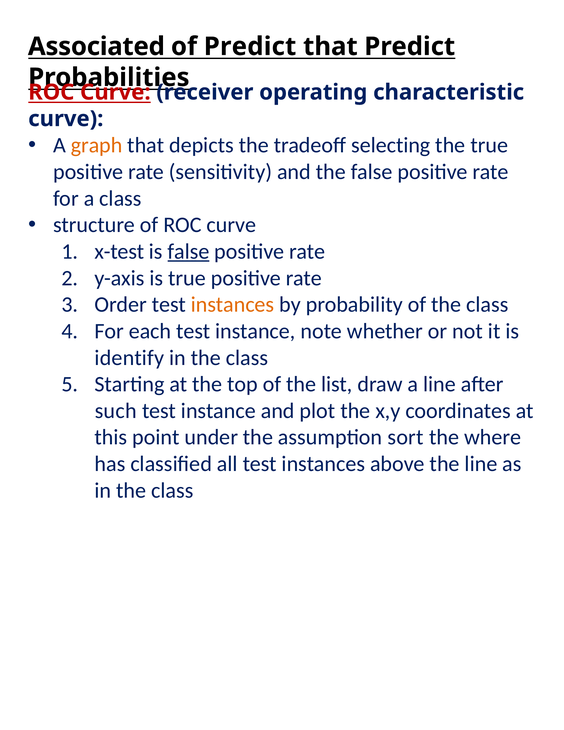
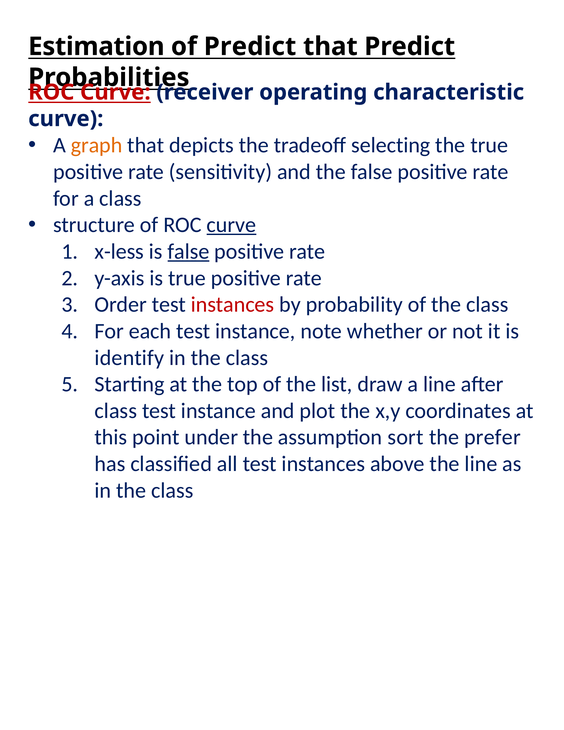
Associated: Associated -> Estimation (96, 46)
curve underline: none -> present (231, 225)
x-test: x-test -> x-less (119, 251)
instances colour: orange -> red (233, 305)
such: such -> class (116, 411)
where: where -> prefer (492, 437)
